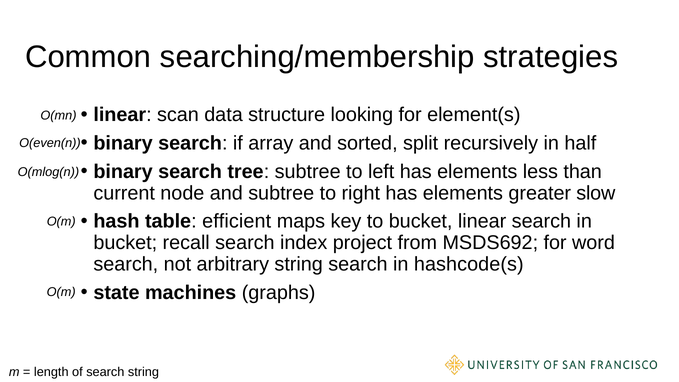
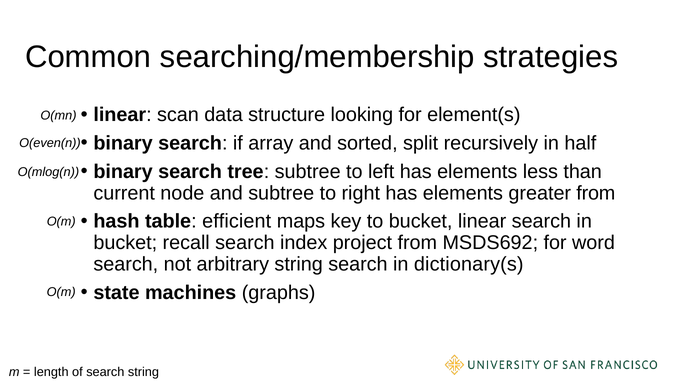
greater slow: slow -> from (596, 193)
hashcode(s: hashcode(s -> dictionary(s (469, 264)
